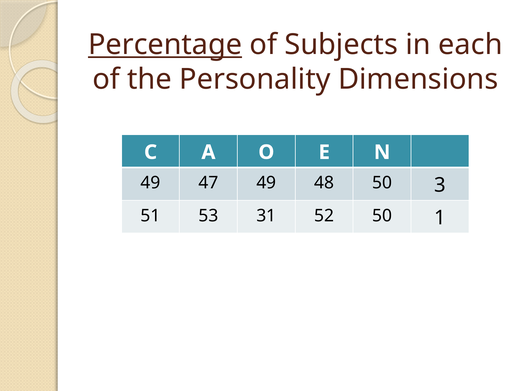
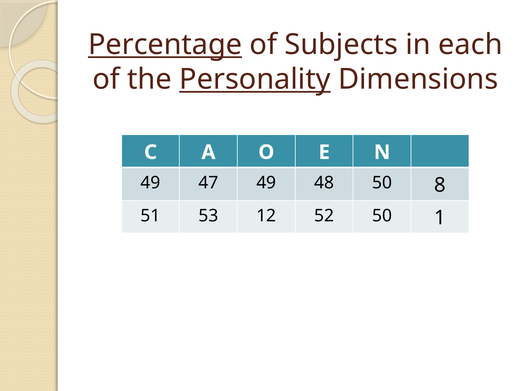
Personality underline: none -> present (255, 79)
3: 3 -> 8 (440, 185)
31: 31 -> 12 (266, 216)
